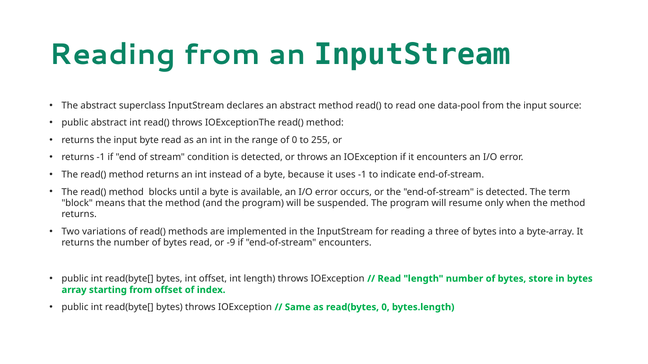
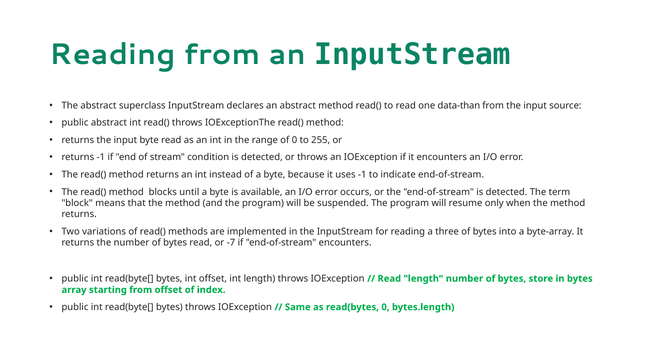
data-pool: data-pool -> data-than (459, 106)
-9: -9 -> -7 (231, 243)
